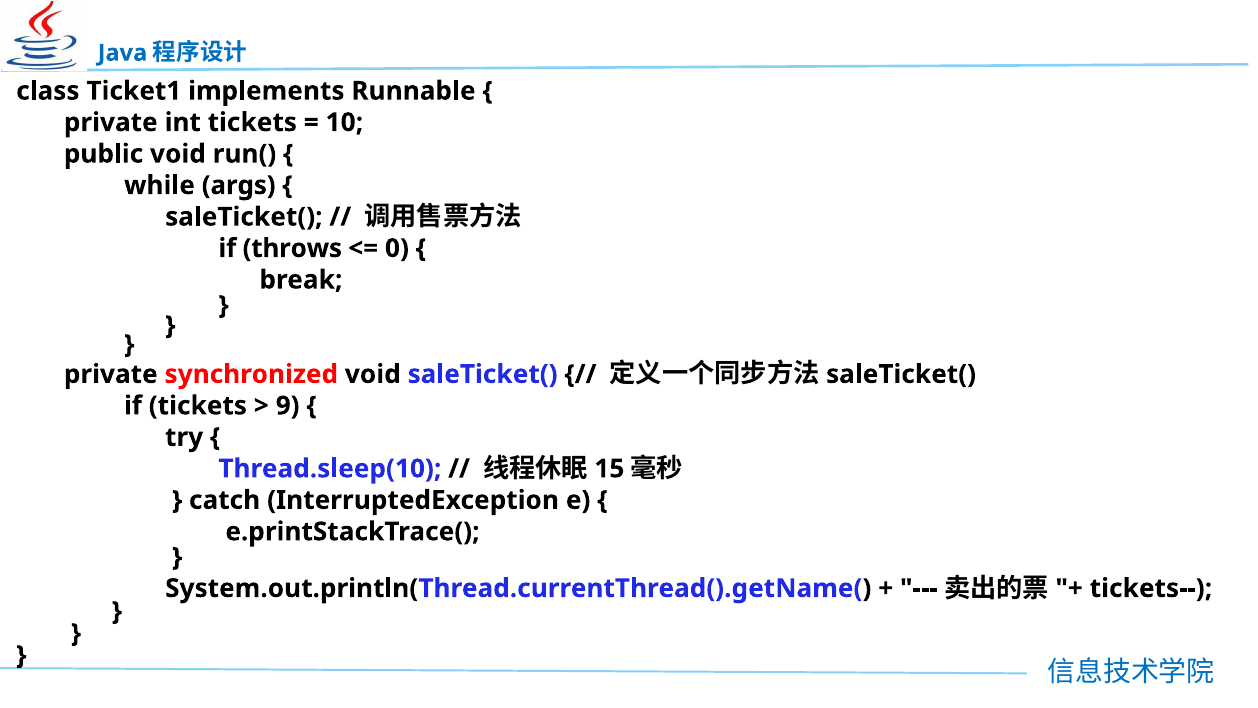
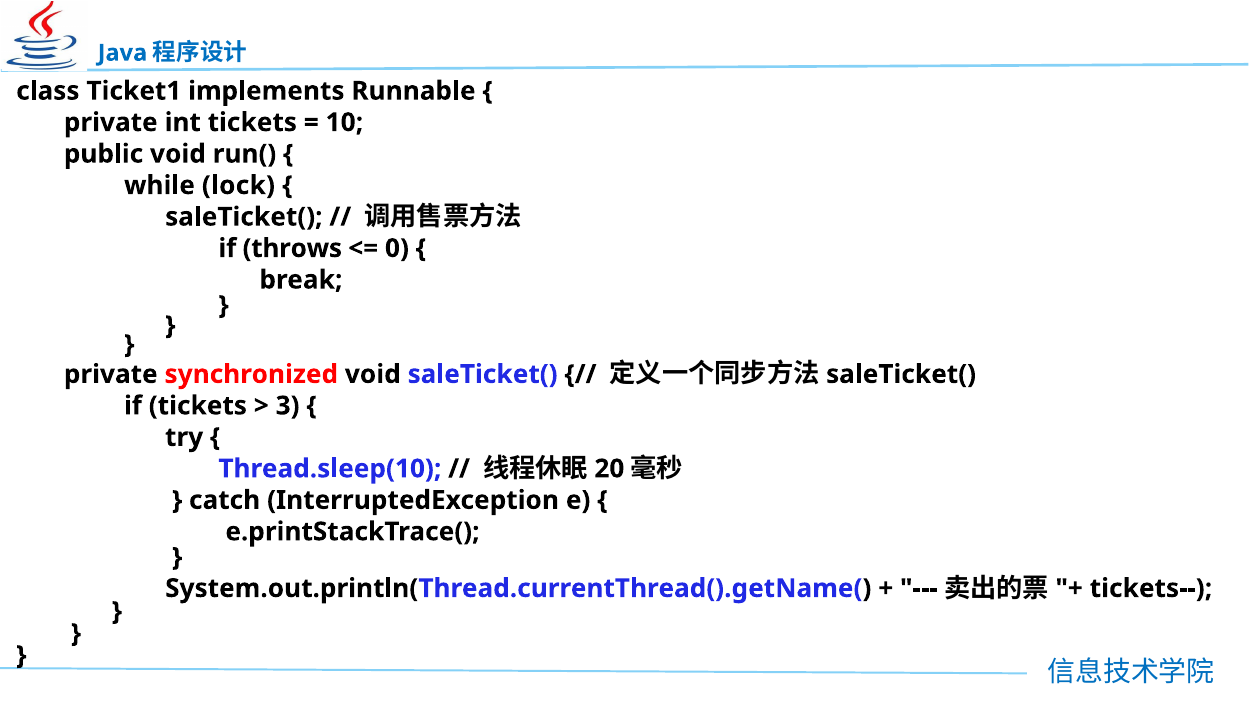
args: args -> lock (238, 185)
9: 9 -> 3 (288, 406)
15: 15 -> 20 (609, 468)
